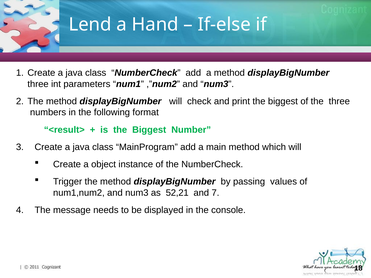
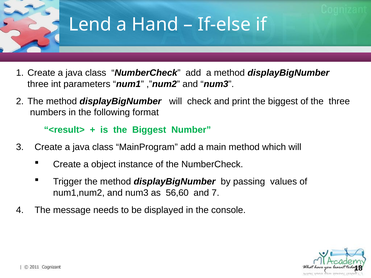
52,21: 52,21 -> 56,60 (177, 193)
